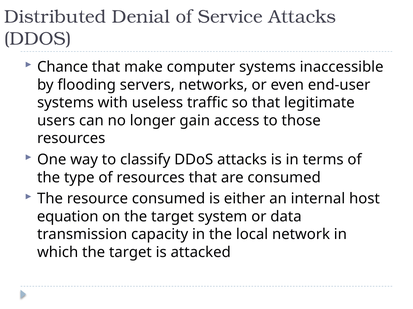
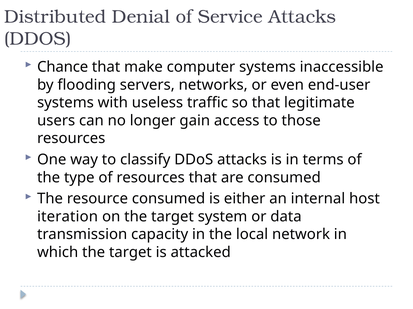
equation: equation -> iteration (68, 217)
